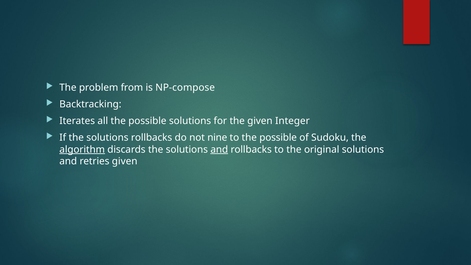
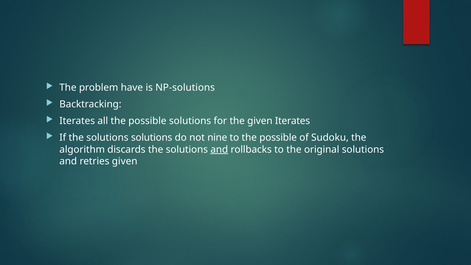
from: from -> have (132, 88)
NP-compose: NP-compose -> NP-solutions (185, 88)
given Integer: Integer -> Iterates (293, 121)
solutions rollbacks: rollbacks -> solutions (152, 138)
algorithm underline: present -> none (82, 150)
